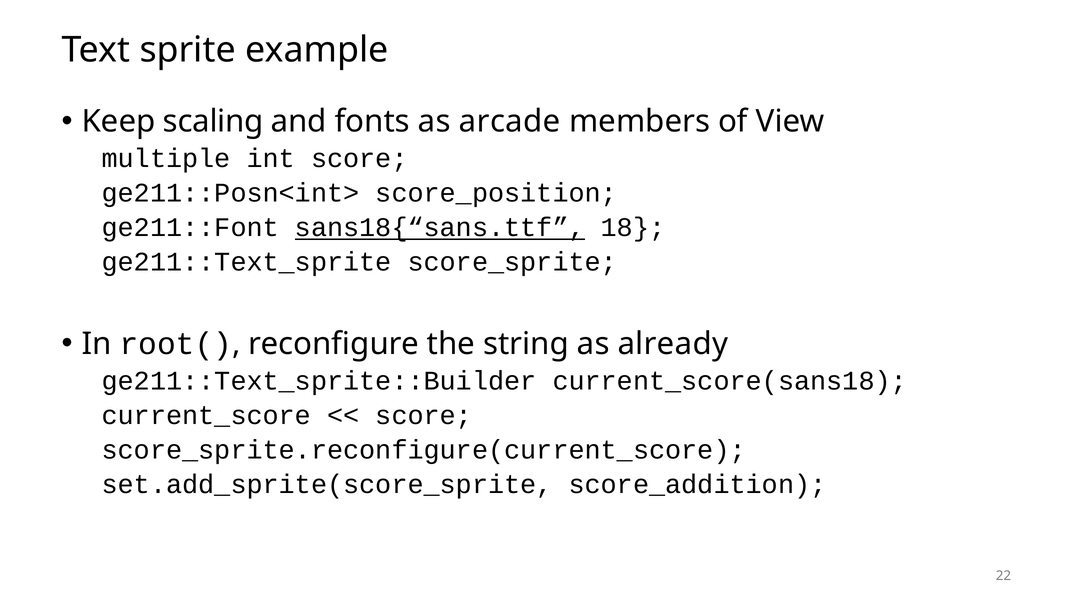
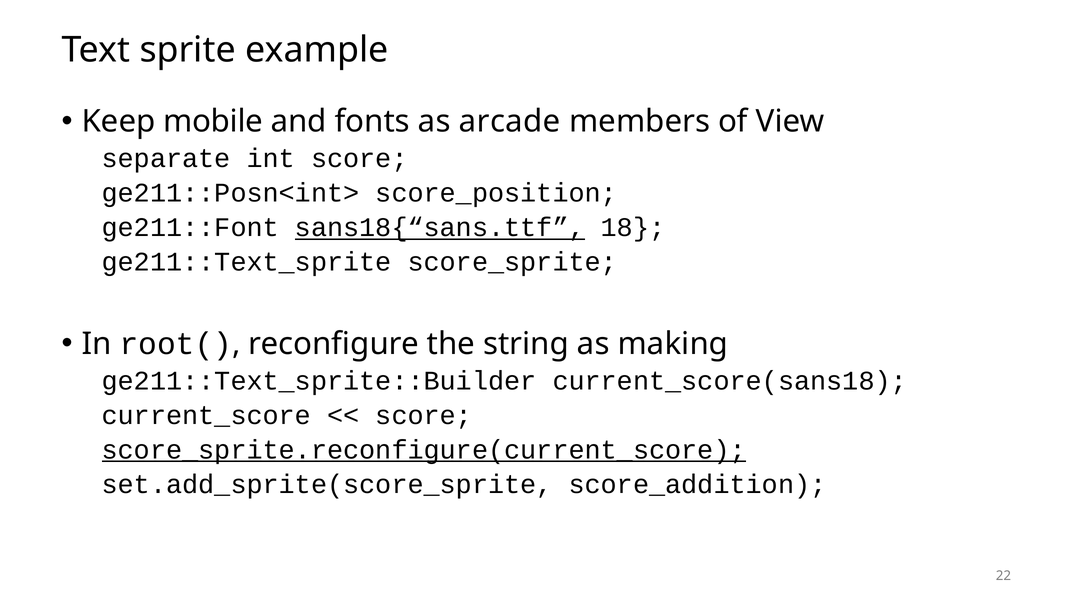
scaling: scaling -> mobile (213, 121)
multiple: multiple -> separate (166, 158)
already: already -> making (673, 343)
score_sprite.reconfigure(current_score underline: none -> present (424, 450)
